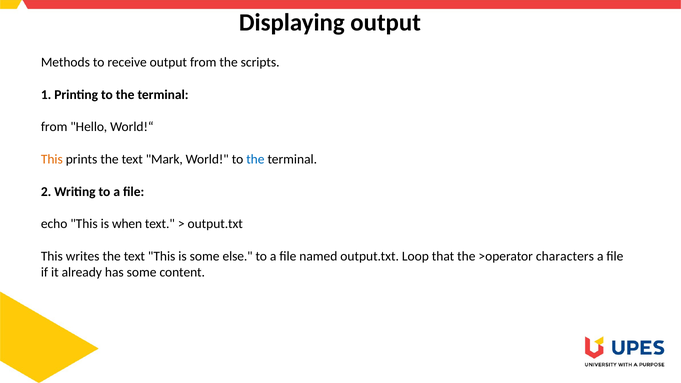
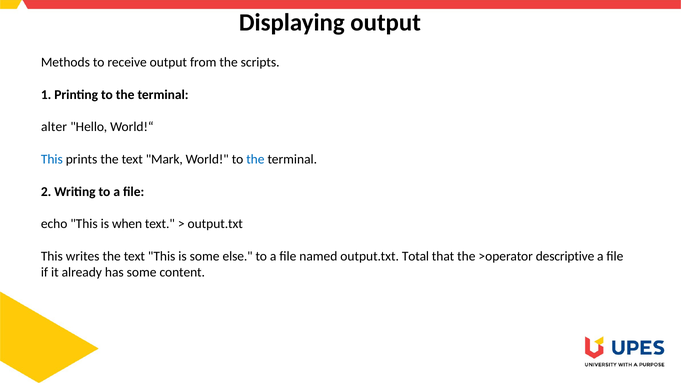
from: from -> alter (54, 127)
This colour: orange -> blue (52, 159)
Loop: Loop -> Total (415, 256)
characters: characters -> descriptive (565, 256)
